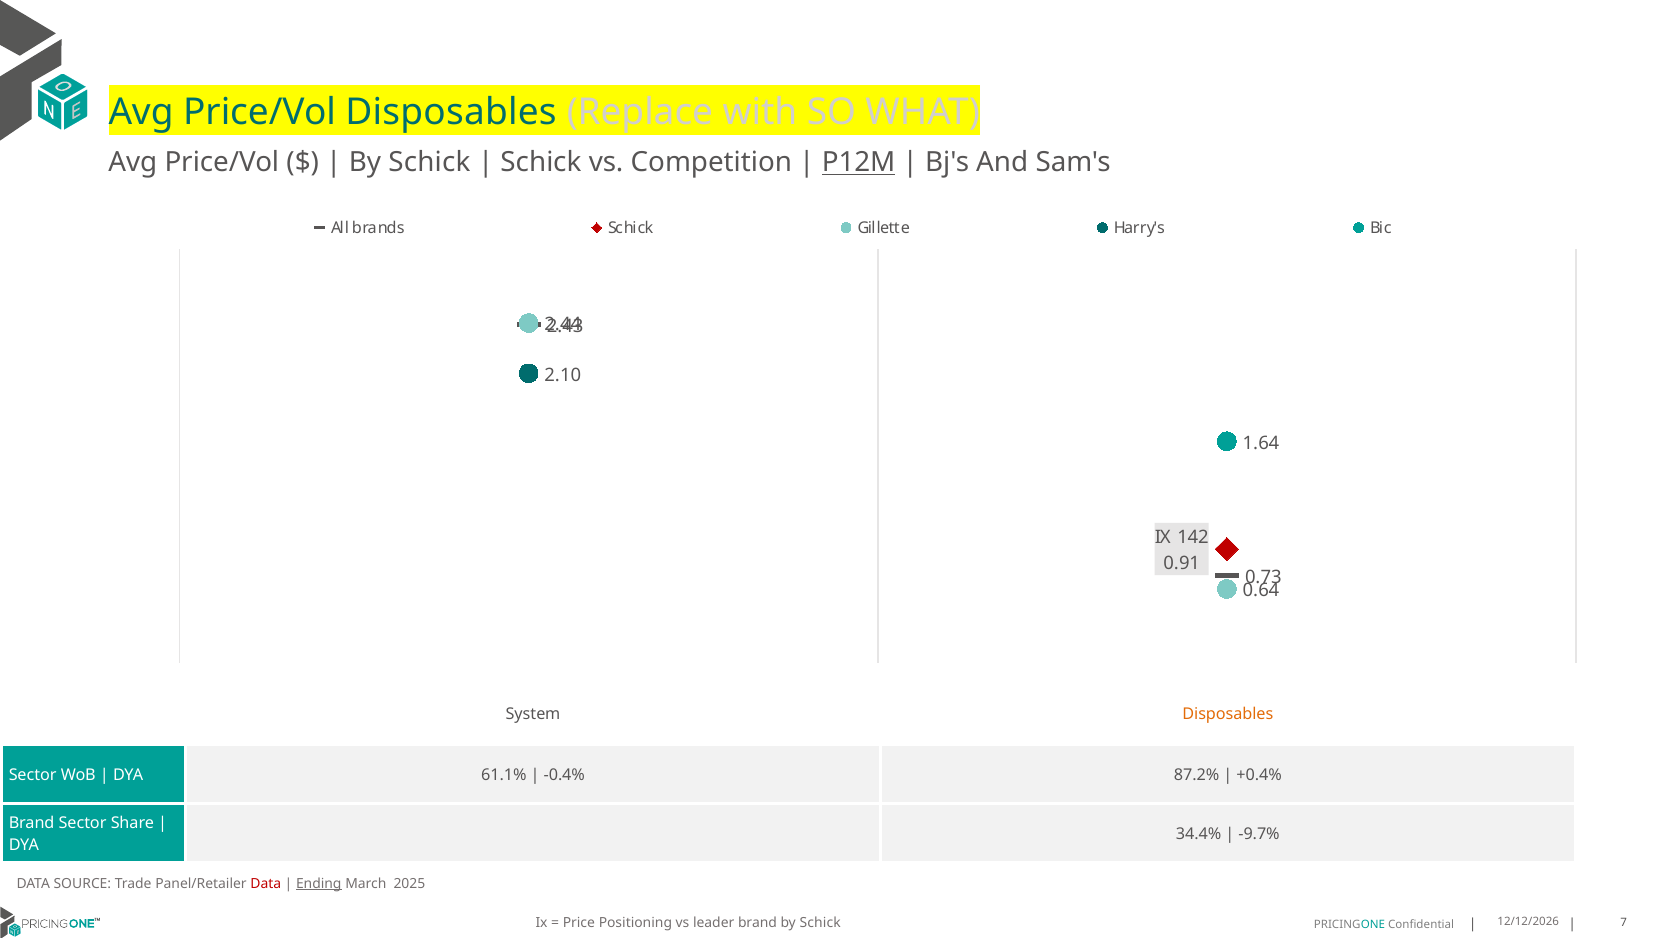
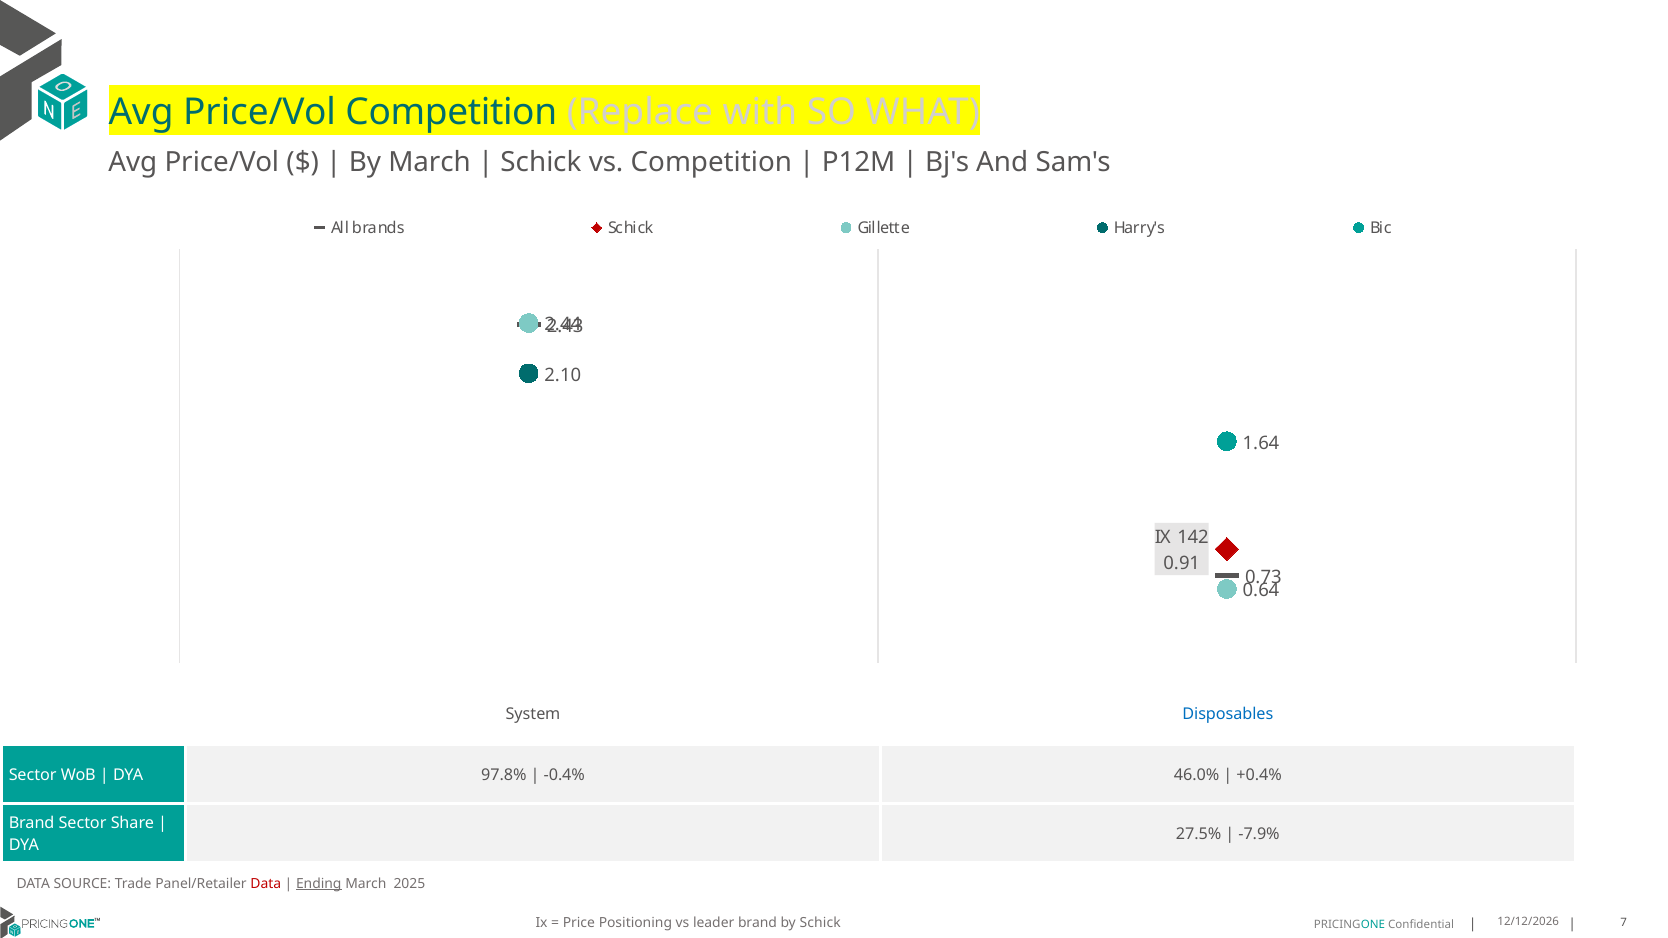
Price/Vol Disposables: Disposables -> Competition (451, 112)
Schick: Schick -> March (430, 163)
P12M underline: present -> none (859, 163)
Disposables colour: orange -> blue (1228, 714)
61.1%: 61.1% -> 97.8% (504, 775)
87.2%: 87.2% -> 46.0% (1197, 775)
34.4%: 34.4% -> 27.5% (1199, 835)
-9.7%: -9.7% -> -7.9% (1259, 835)
